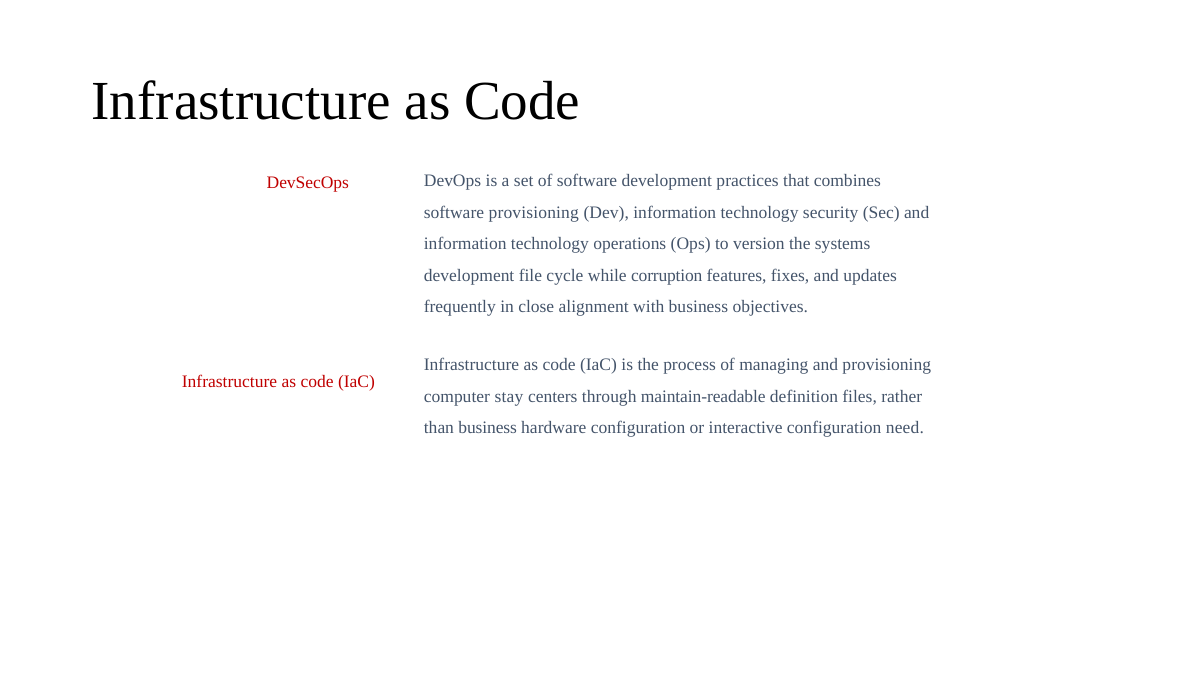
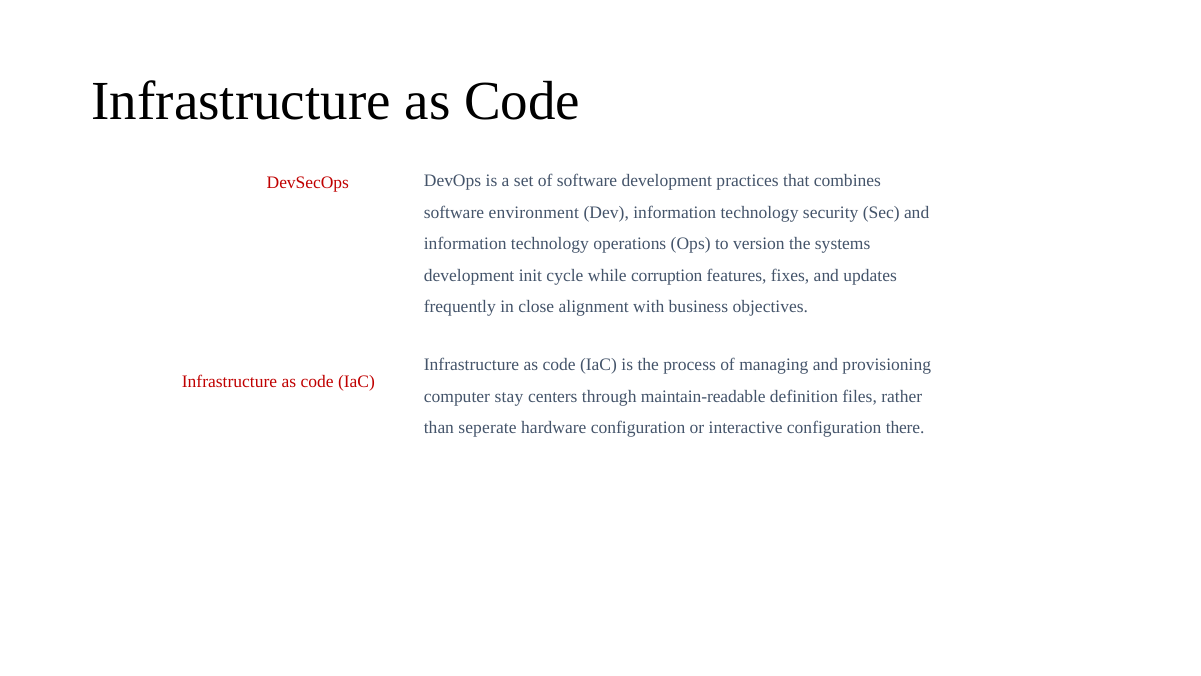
software provisioning: provisioning -> environment (534, 212)
file: file -> init (530, 275)
than business: business -> seperate (488, 427)
need: need -> there (905, 427)
